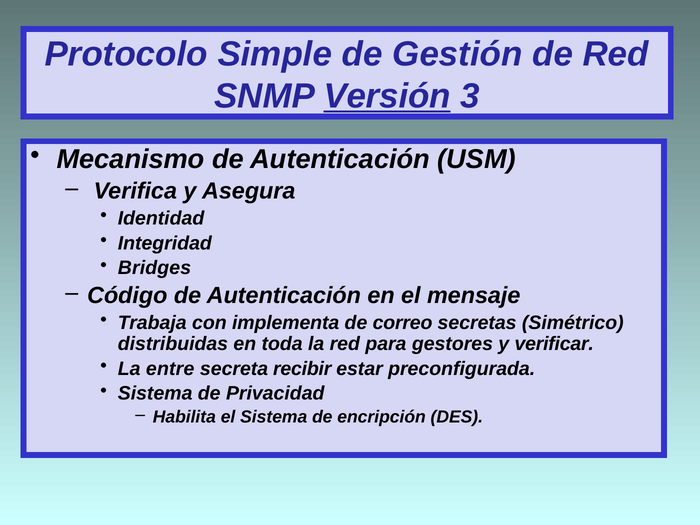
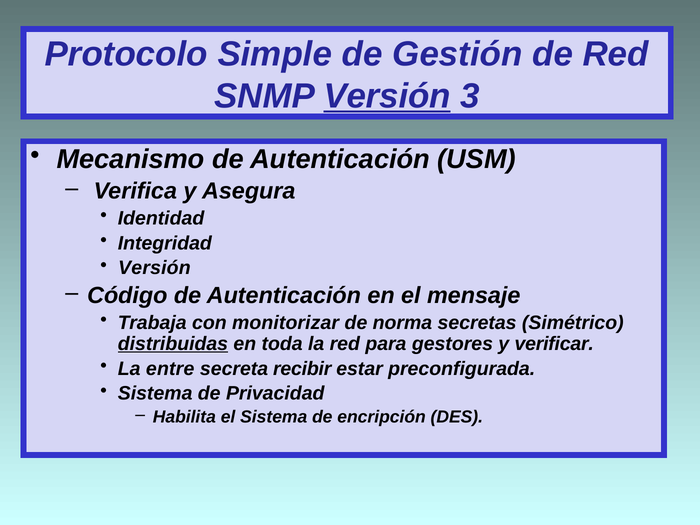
Bridges: Bridges -> Versión (154, 268)
implementa: implementa -> monitorizar (286, 323)
correo: correo -> norma (402, 323)
distribuidas underline: none -> present (173, 344)
